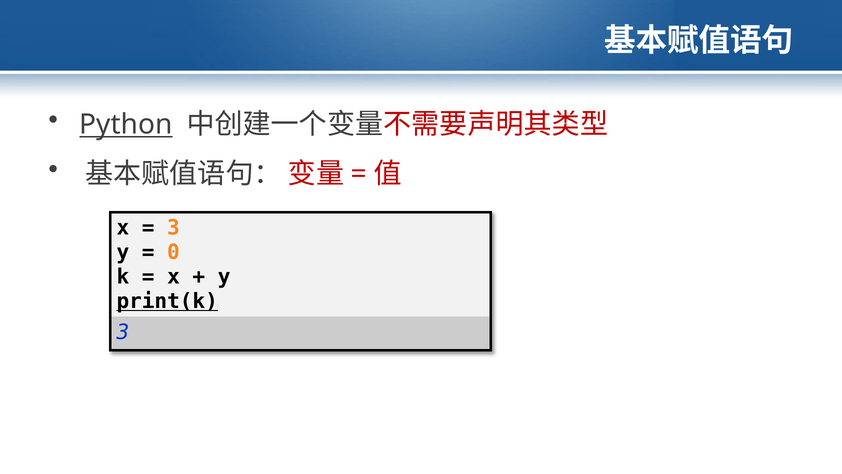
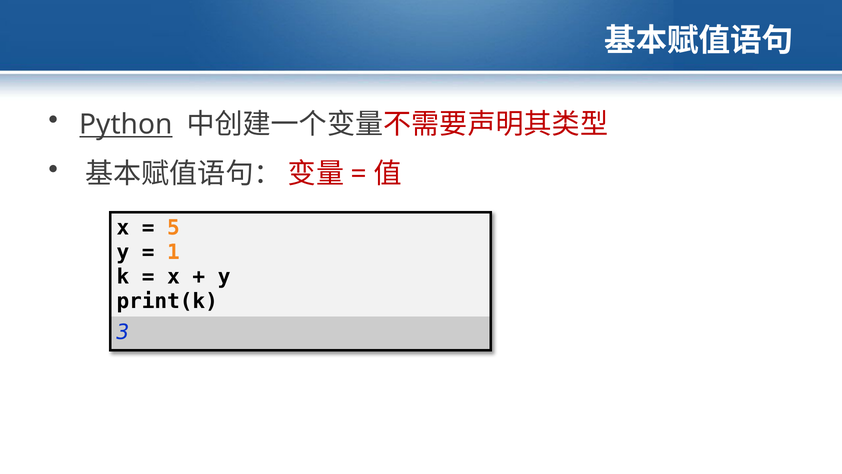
3: 3 -> 5 (173, 228)
0: 0 -> 1 (173, 252)
print(k underline: present -> none (167, 301)
